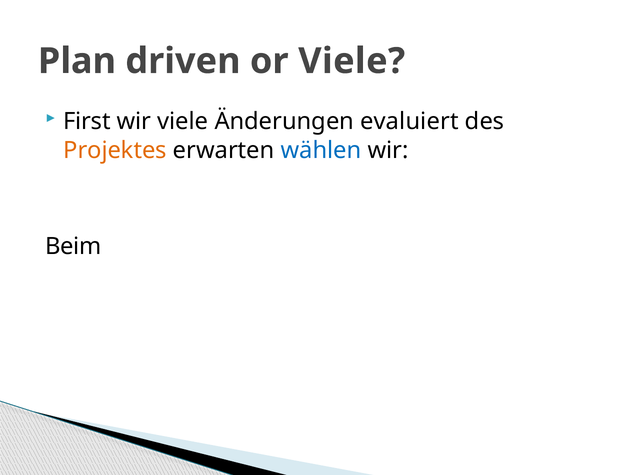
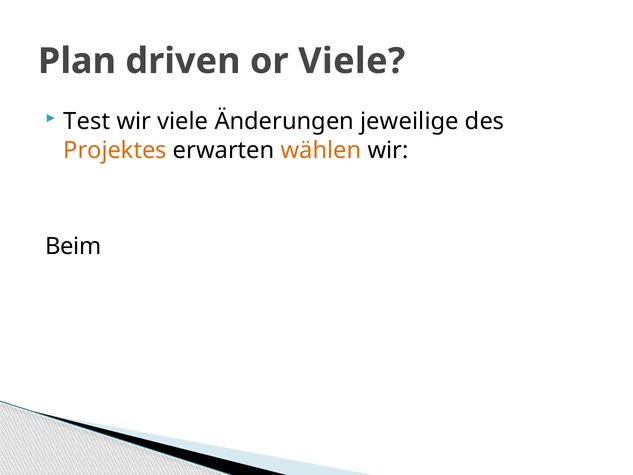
First: First -> Test (87, 122)
evaluiert: evaluiert -> jeweilige (410, 122)
wählen colour: blue -> orange (321, 150)
